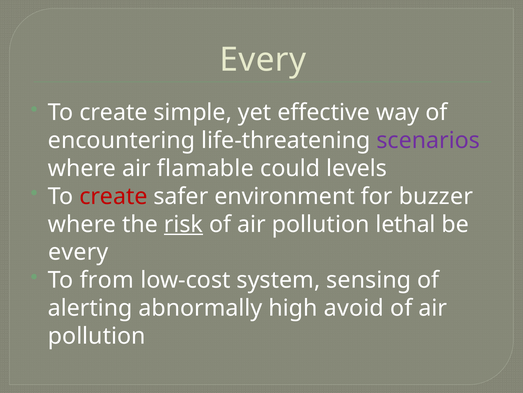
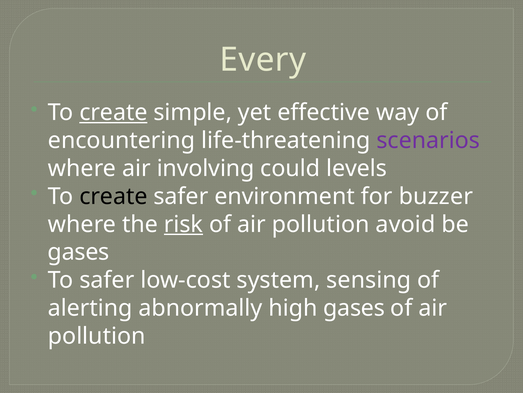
create underline: none -> present (113, 112)
flamable: flamable -> involving (206, 168)
create colour: red -> black (113, 196)
lethal: lethal -> avoid (405, 224)
every: every -> gases (79, 252)
To from: from -> safer (107, 280)
high avoid: avoid -> gases (354, 308)
